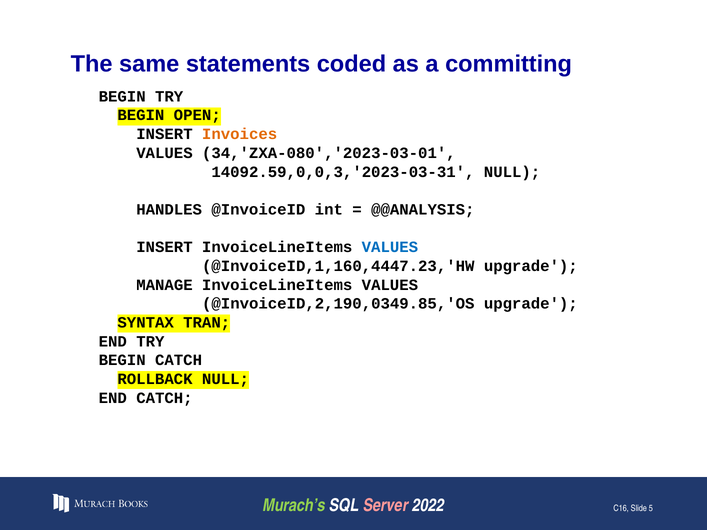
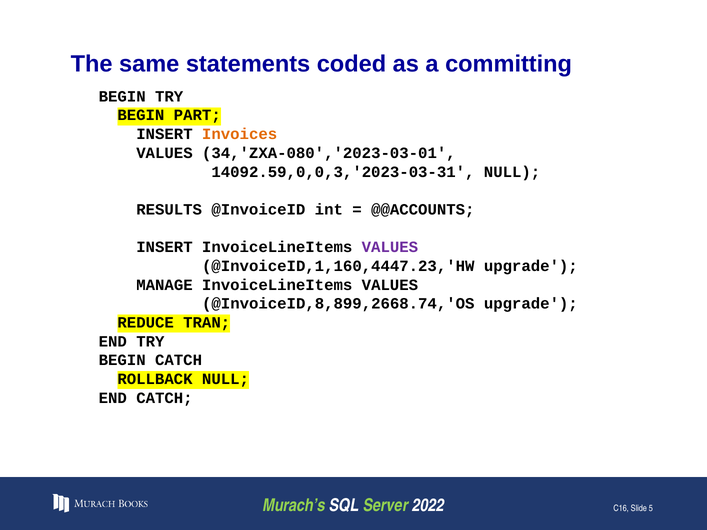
OPEN: OPEN -> PART (197, 115)
HANDLES: HANDLES -> RESULTS (169, 210)
@@ANALYSIS: @@ANALYSIS -> @@ACCOUNTS (423, 210)
VALUES colour: blue -> purple (390, 247)
@InvoiceID,2,190,0349.85,'OS: @InvoiceID,2,190,0349.85,'OS -> @InvoiceID,8,899,2668.74,'OS (338, 304)
SYNTAX: SYNTAX -> REDUCE (146, 323)
Server colour: pink -> light green (386, 506)
